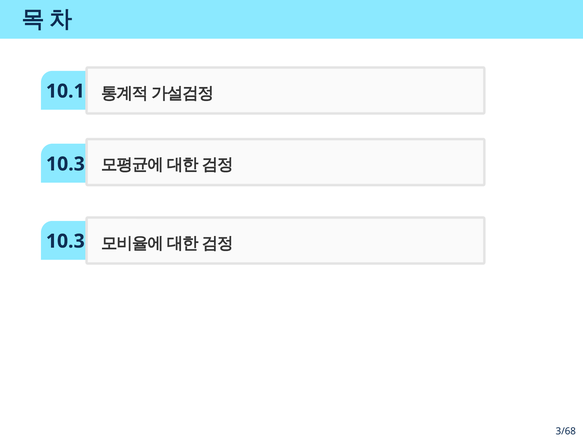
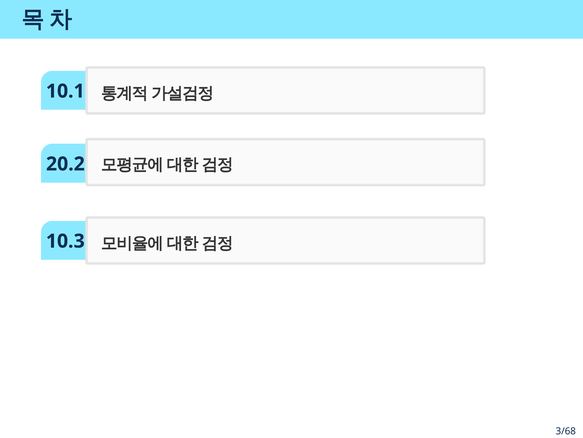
10.3: 10.3 -> 20.2 (65, 164)
